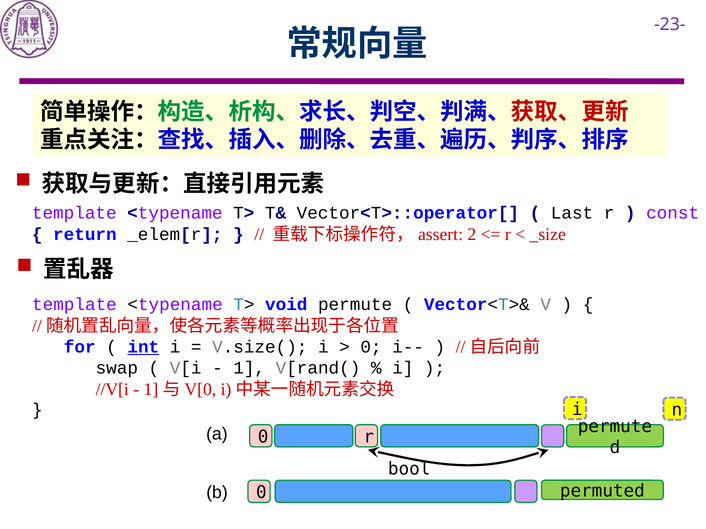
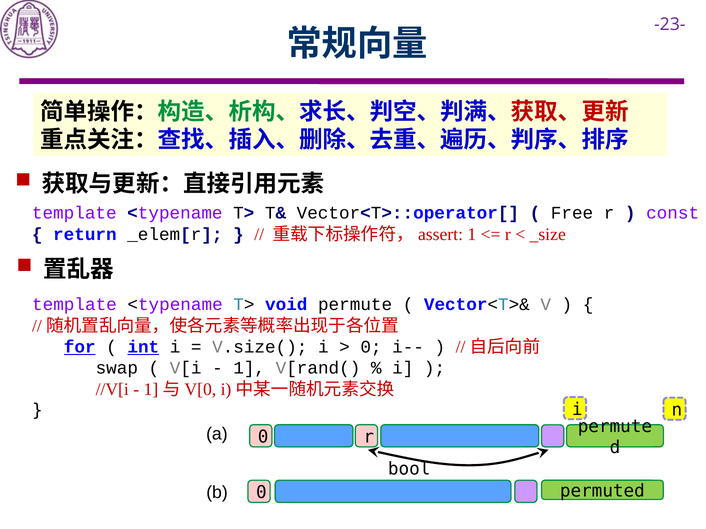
Last: Last -> Free (572, 213)
2: 2 -> 1 (472, 234)
for underline: none -> present (80, 347)
